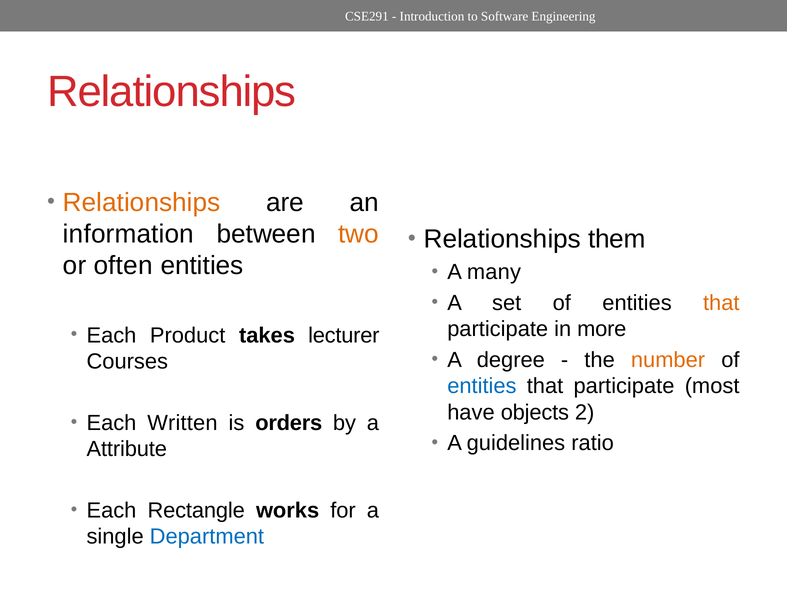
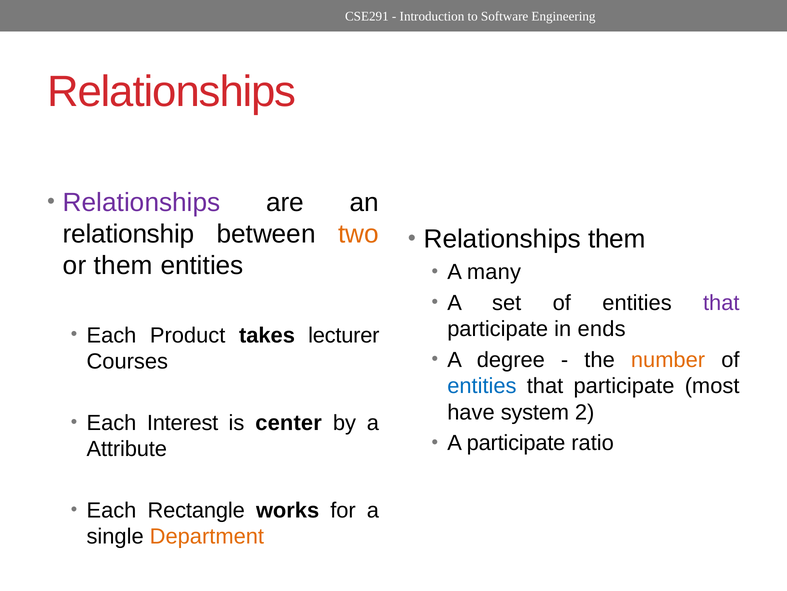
Relationships colour: orange -> purple (142, 202)
information: information -> relationship (129, 234)
or often: often -> them (123, 265)
that colour: orange -> purple (721, 303)
more: more -> ends (602, 329)
objects: objects -> system (535, 412)
Written: Written -> Interest (183, 422)
orders: orders -> center (289, 422)
A guidelines: guidelines -> participate (516, 443)
Department colour: blue -> orange (207, 536)
